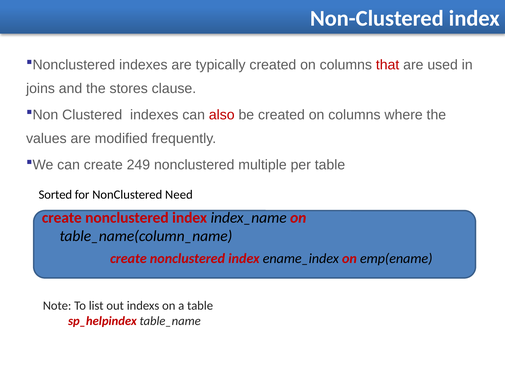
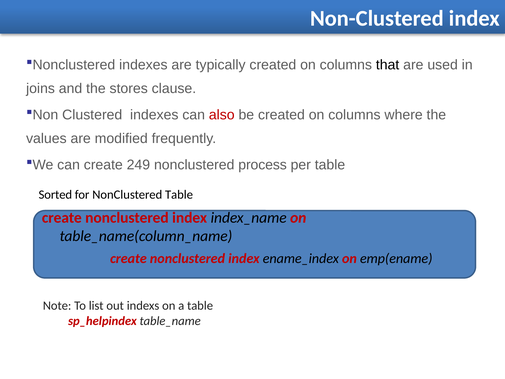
that colour: red -> black (388, 65)
multiple: multiple -> process (263, 165)
NonClustered Need: Need -> Table (179, 194)
